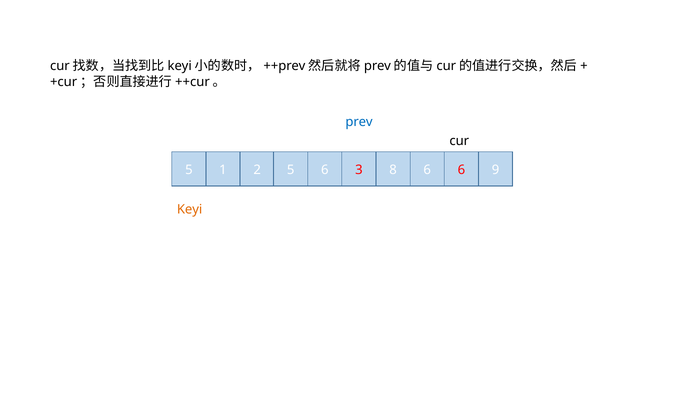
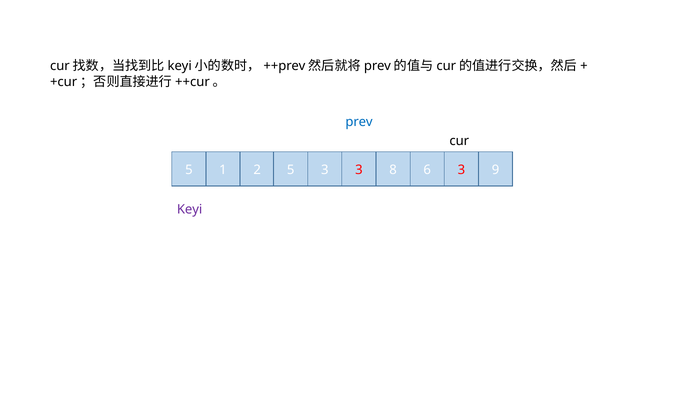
5 6: 6 -> 3 (325, 170)
6 6: 6 -> 3 (461, 170)
Keyi colour: orange -> purple (190, 209)
